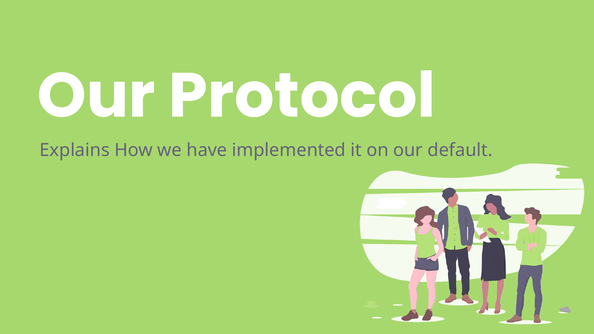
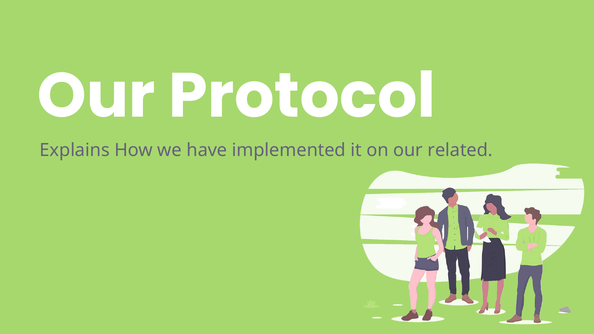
default: default -> related (460, 150)
